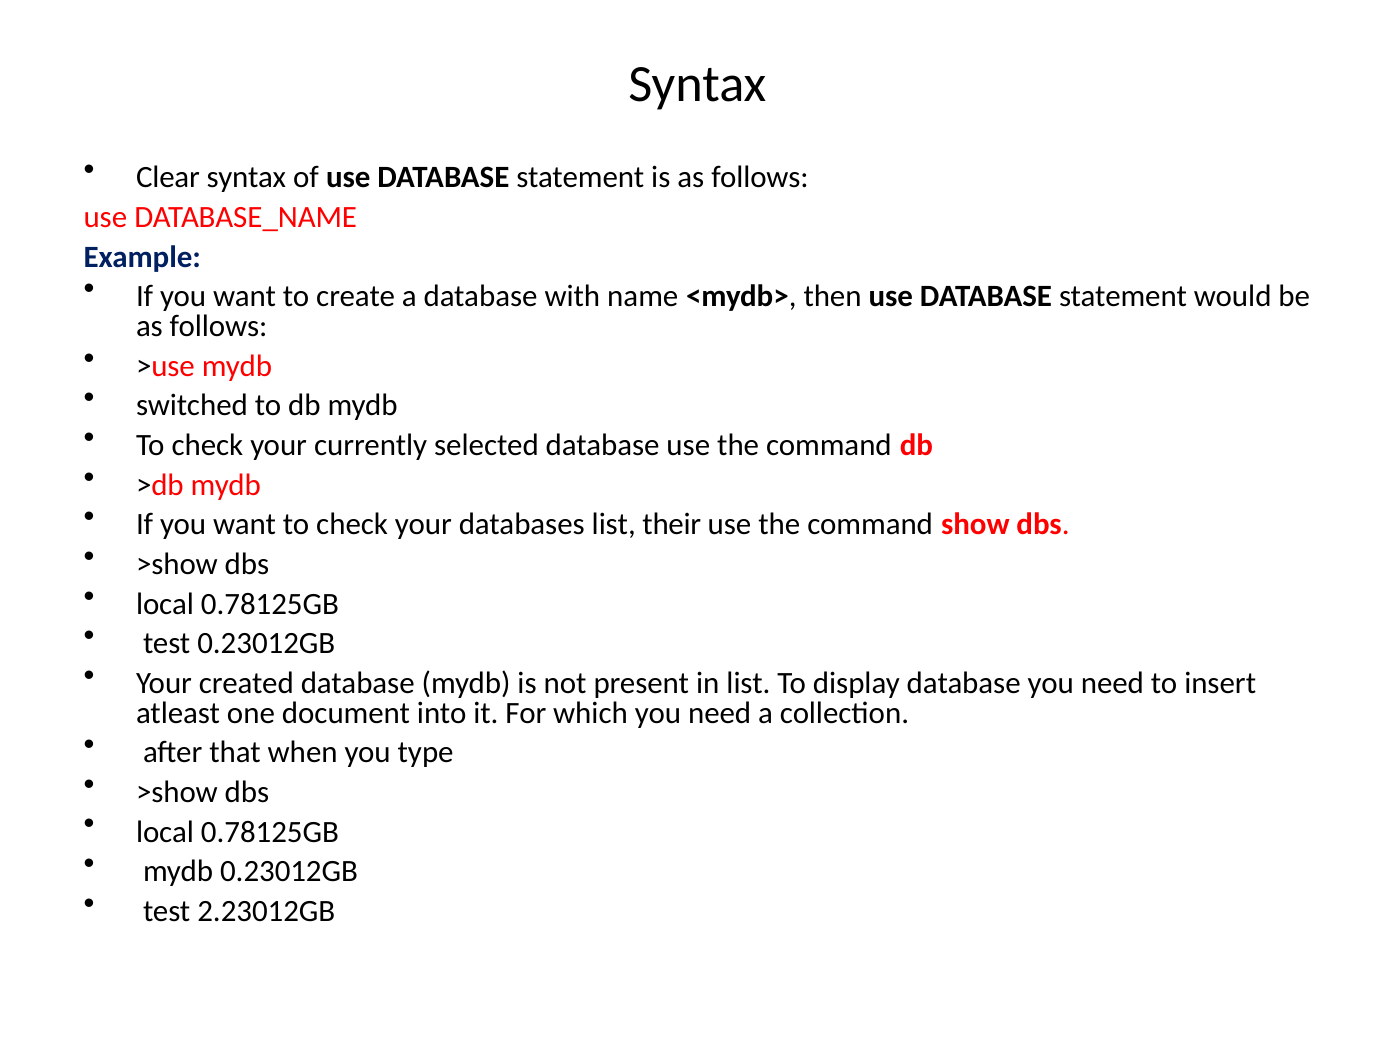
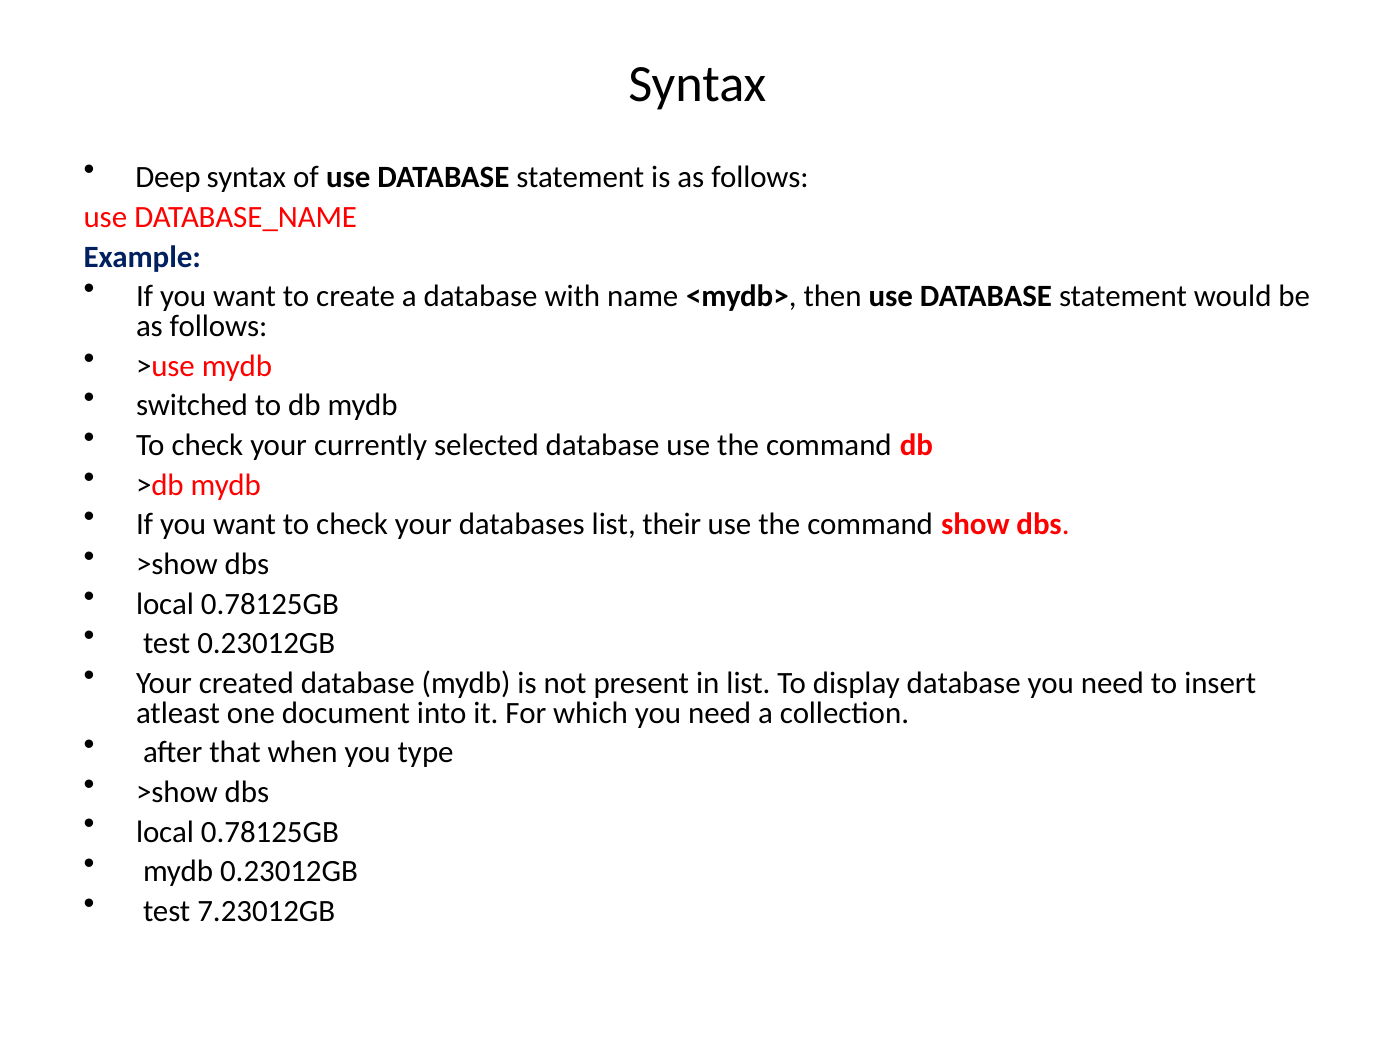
Clear: Clear -> Deep (168, 178)
2.23012GB: 2.23012GB -> 7.23012GB (266, 911)
